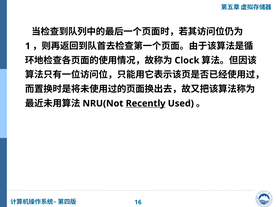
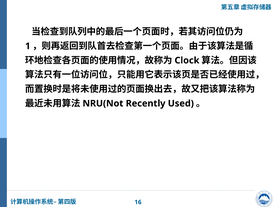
Recently underline: present -> none (146, 103)
